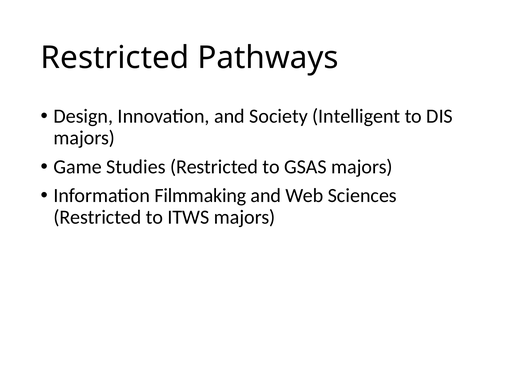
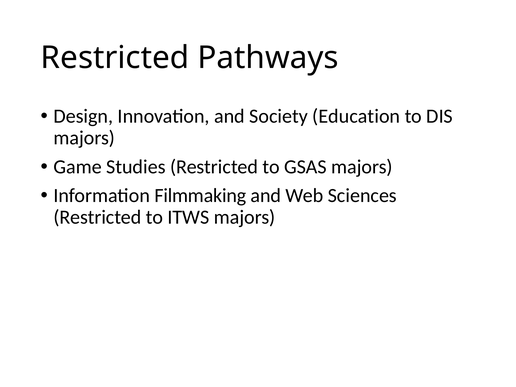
Intelligent: Intelligent -> Education (356, 116)
